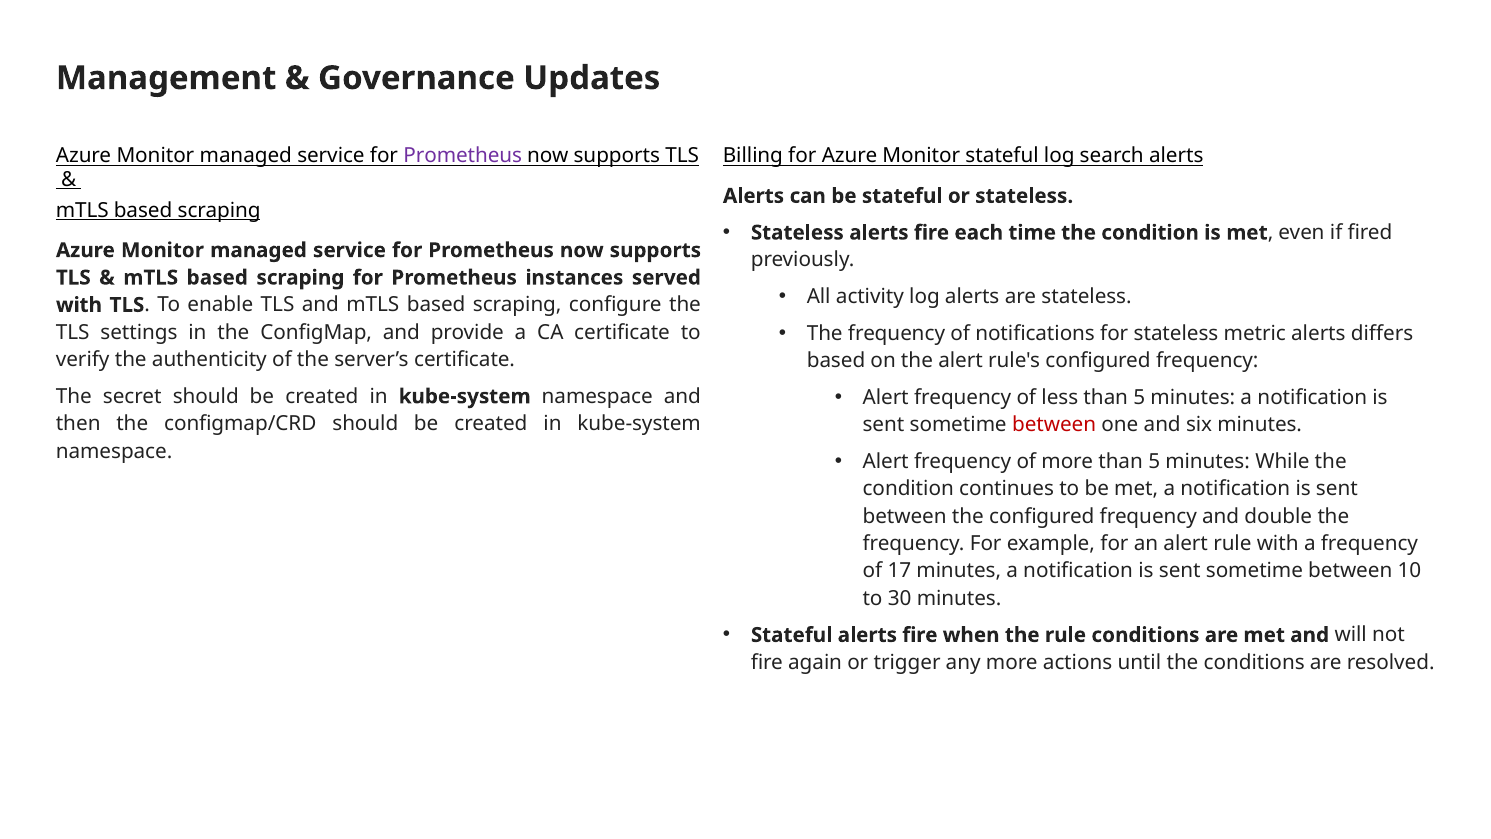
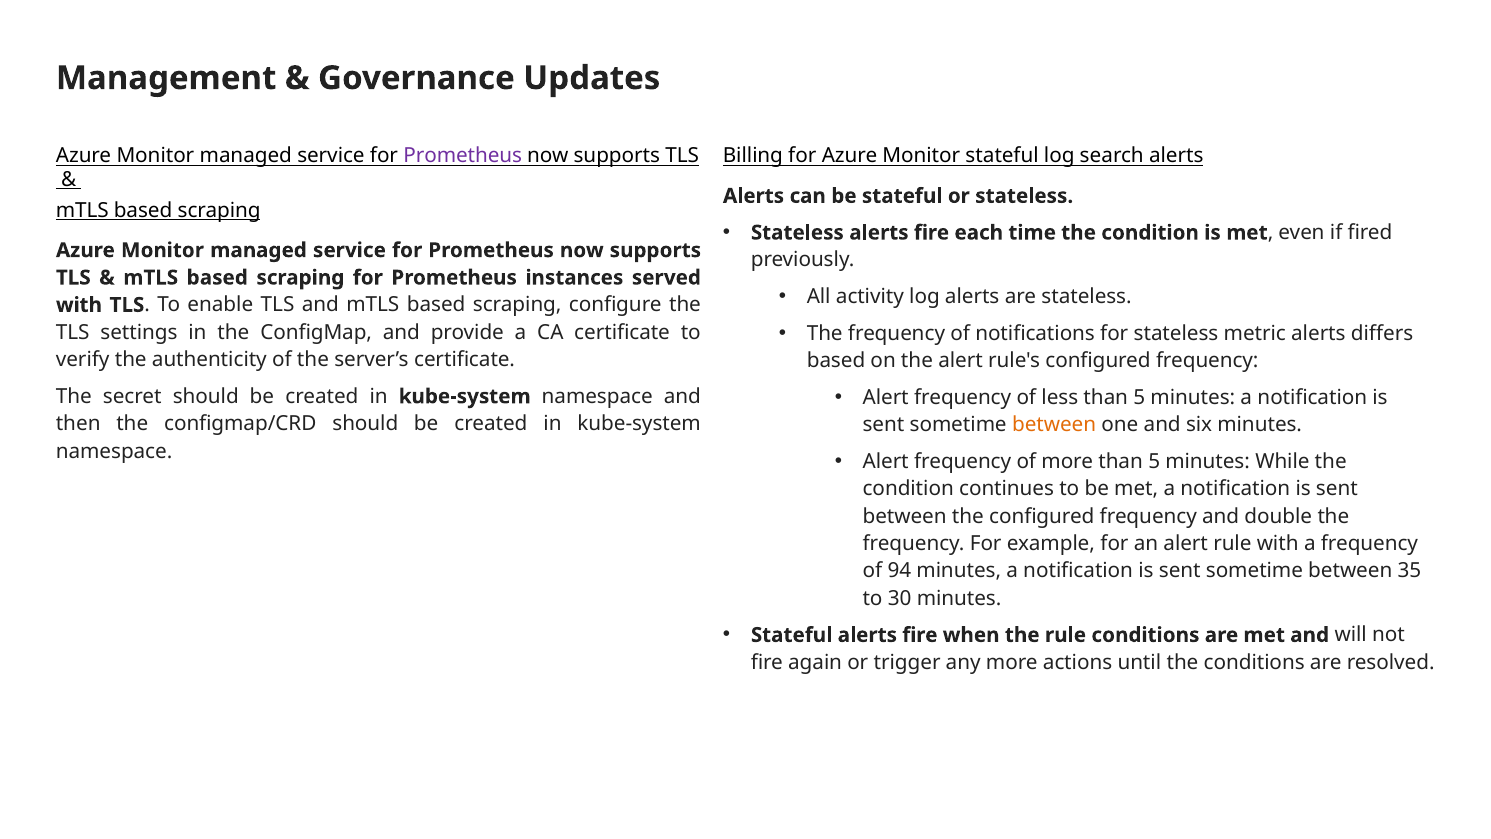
between colour: red -> orange (1054, 425)
17: 17 -> 94 (899, 571)
10: 10 -> 35 (1410, 571)
